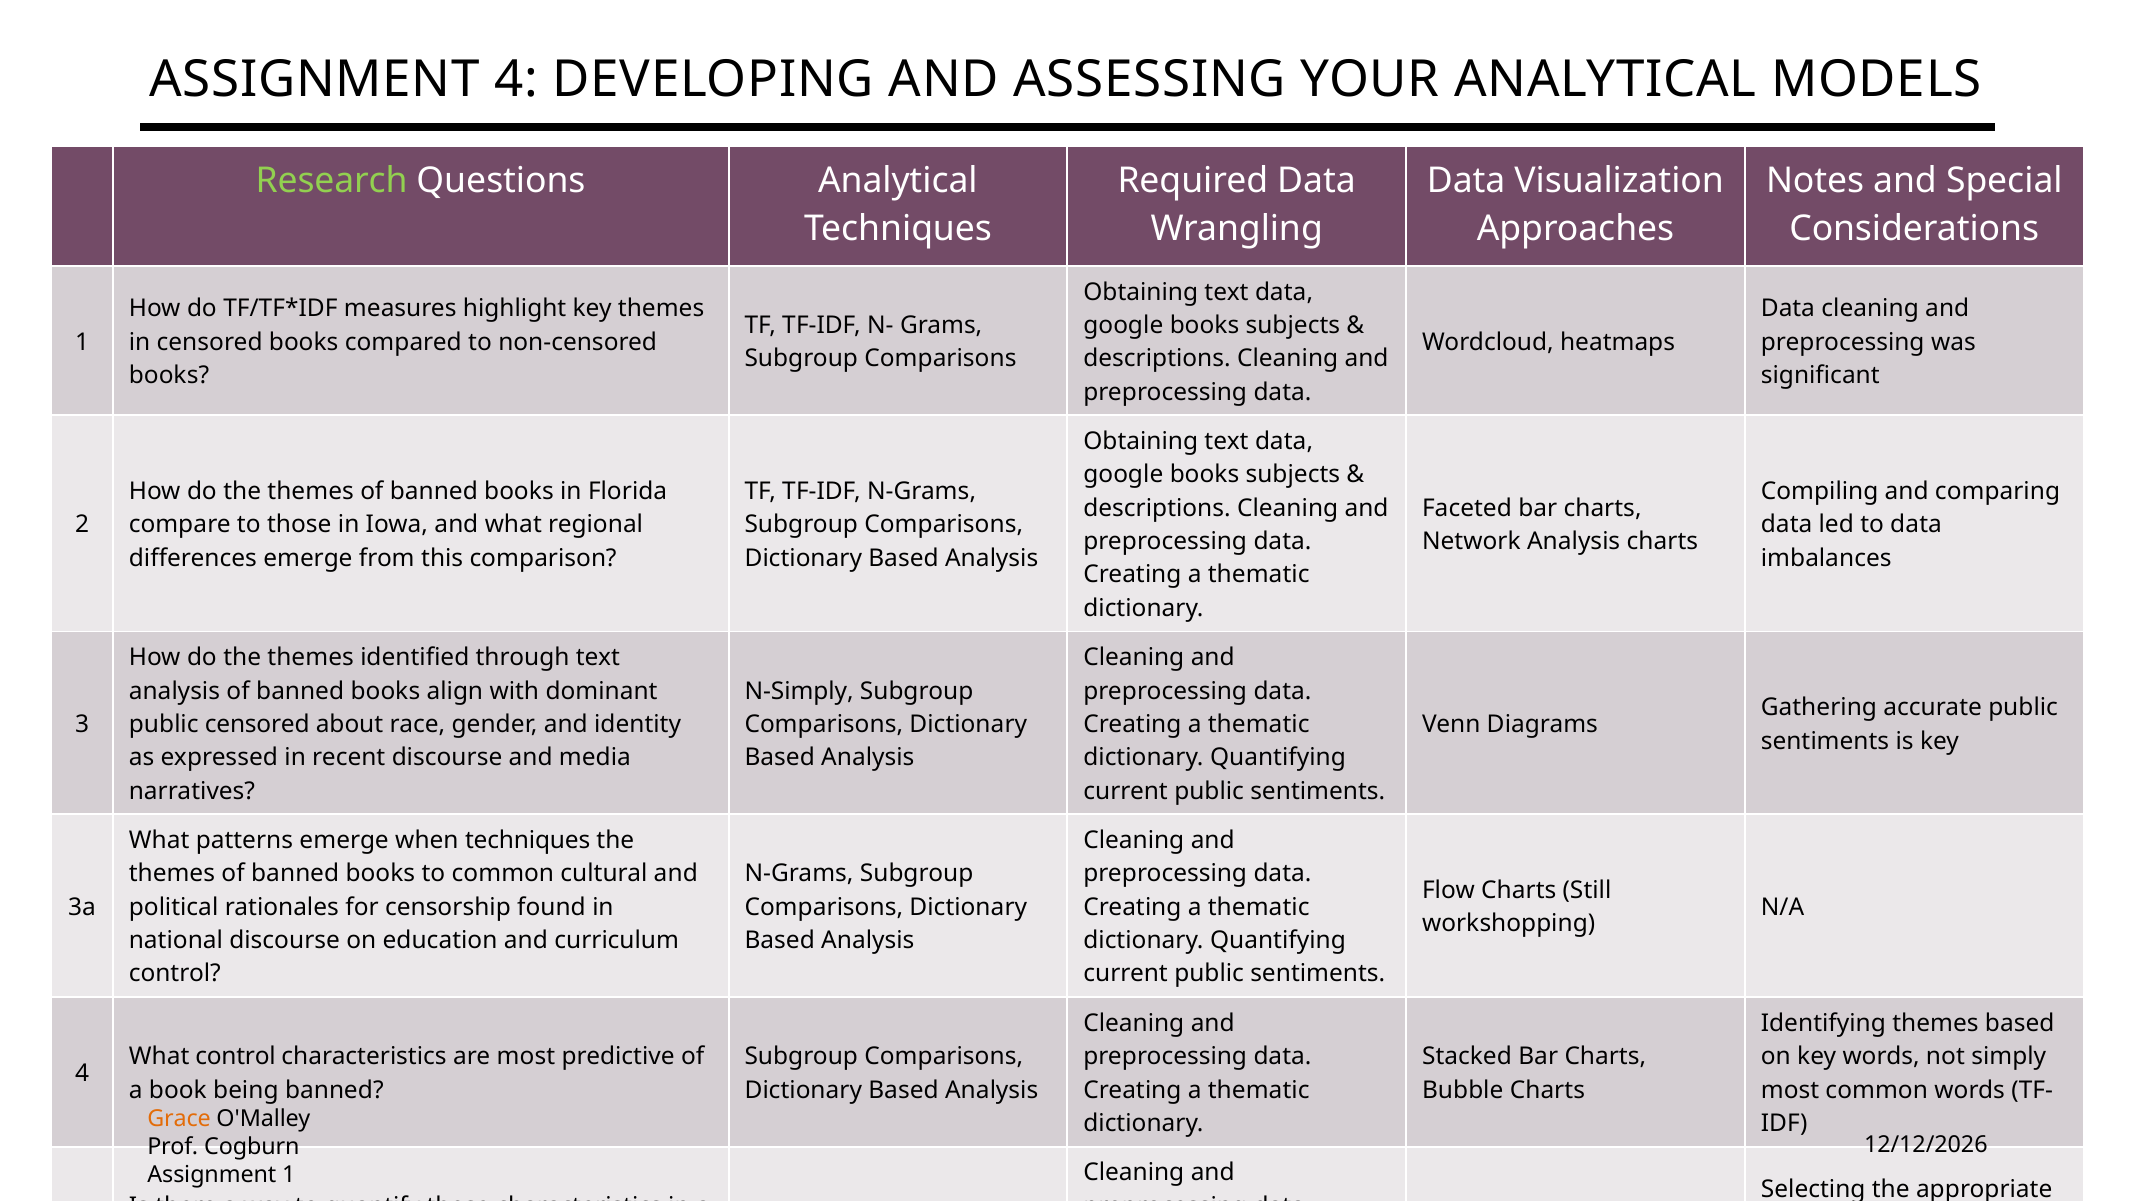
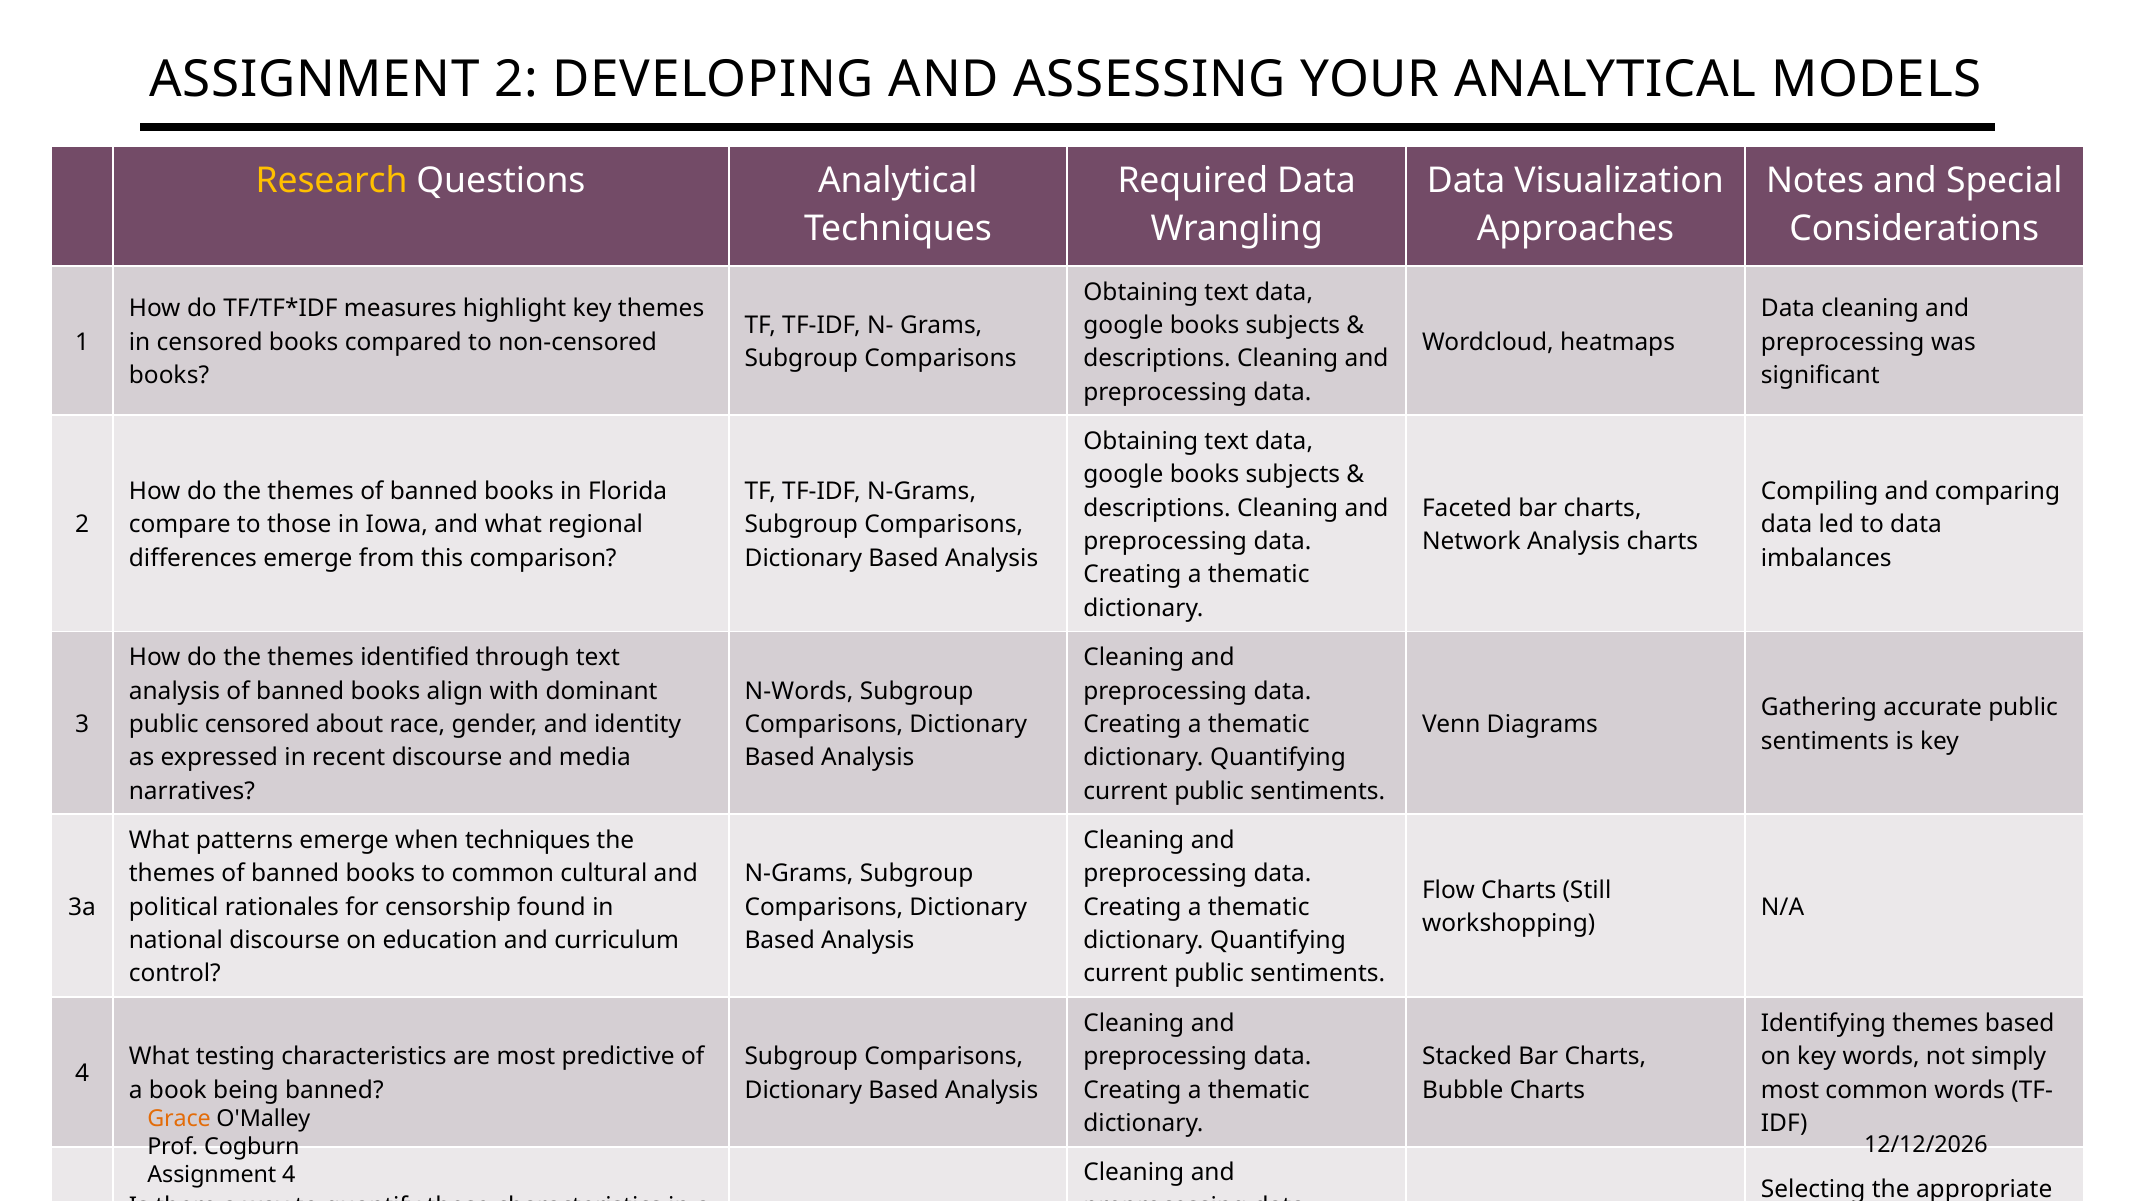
ASSIGNMENT 4: 4 -> 2 (516, 79)
Research colour: light green -> yellow (332, 180)
N-Simply: N-Simply -> N-Words (799, 691)
What control: control -> testing (235, 1057)
Assignment 1: 1 -> 4 (289, 1175)
